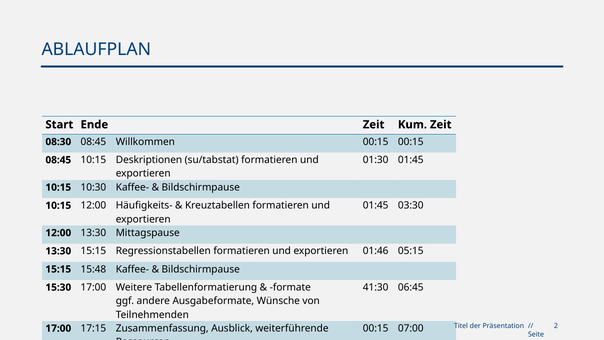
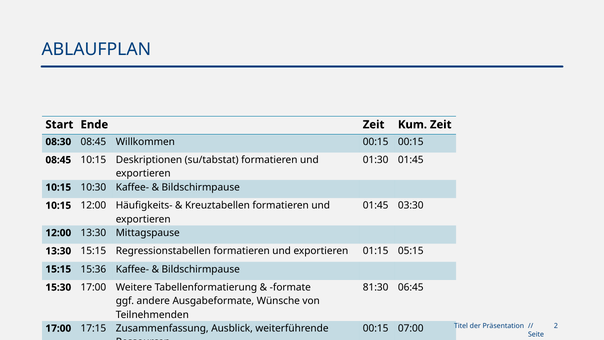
01:46: 01:46 -> 01:15 (376, 251)
15:48: 15:48 -> 15:36 (93, 269)
41:30: 41:30 -> 81:30 (376, 287)
